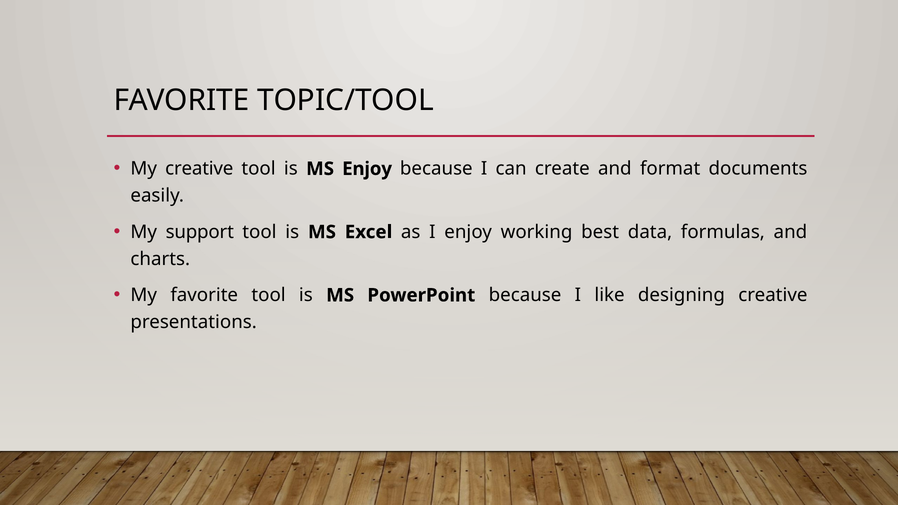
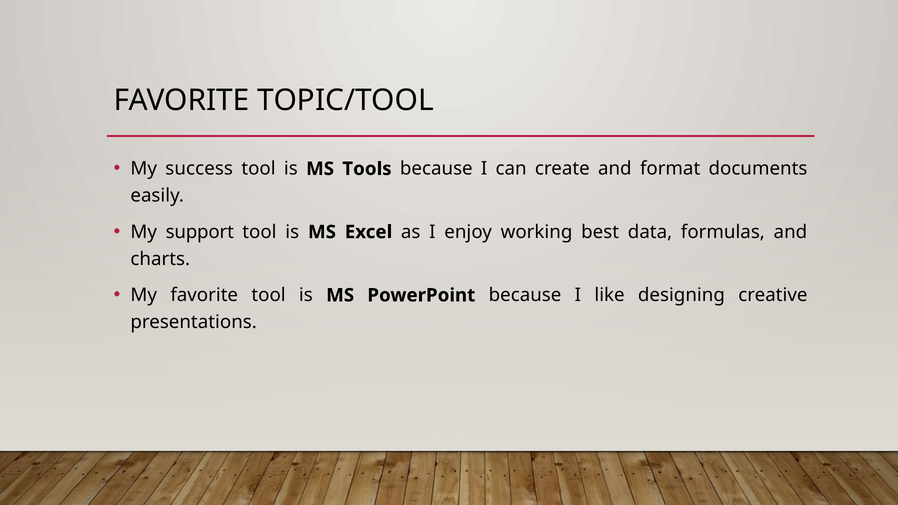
My creative: creative -> success (199, 169)
MS Enjoy: Enjoy -> Tools (367, 169)
